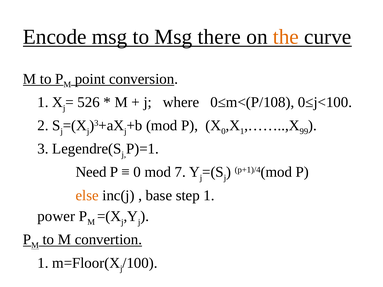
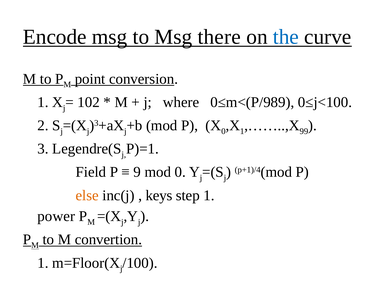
the colour: orange -> blue (286, 37)
526: 526 -> 102 (89, 102)
0≤m<(P/108: 0≤m<(P/108 -> 0≤m<(P/989 (252, 102)
Need: Need -> Field (91, 172)
0: 0 -> 9 (137, 172)
mod 7: 7 -> 0 (180, 172)
base: base -> keys (159, 196)
